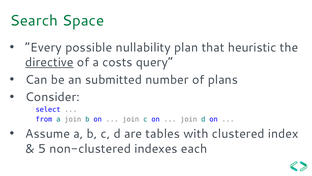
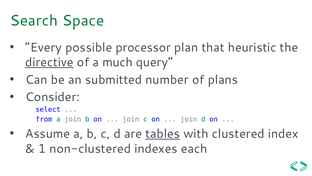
nullability: nullability -> processor (143, 47)
costs: costs -> much (118, 62)
tables underline: none -> present (163, 133)
5: 5 -> 1 (42, 148)
